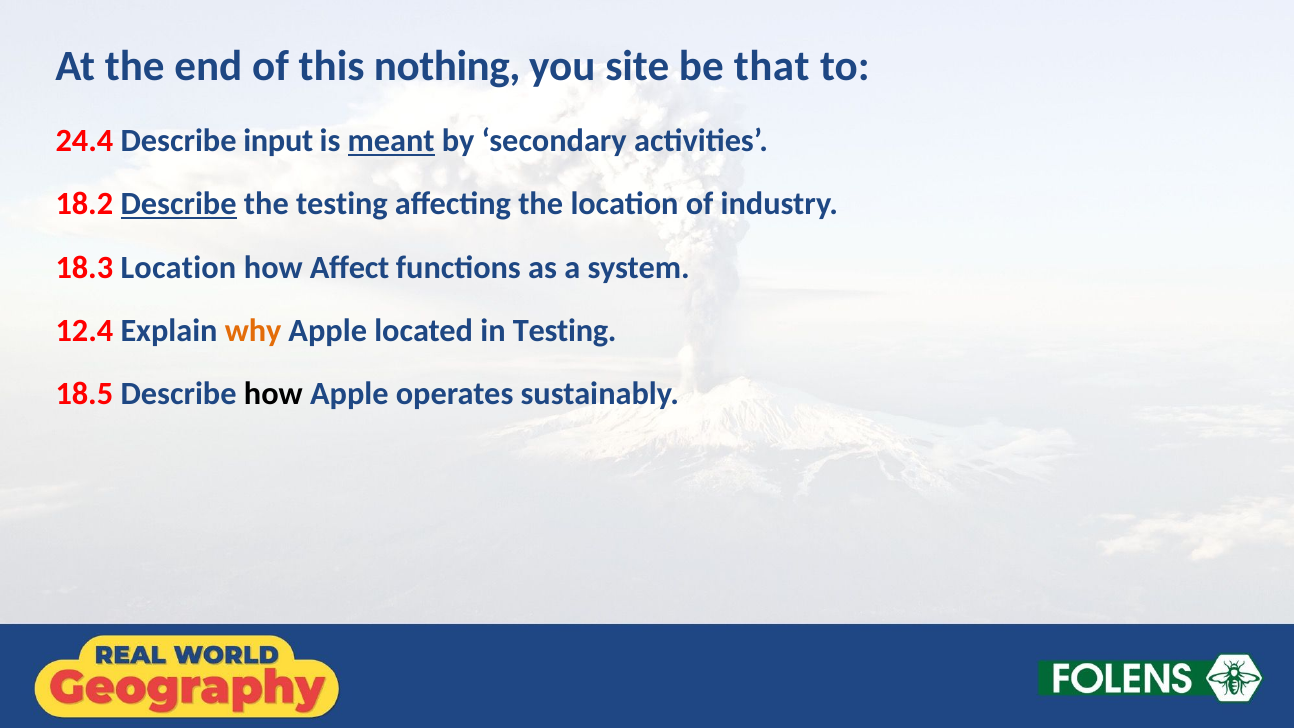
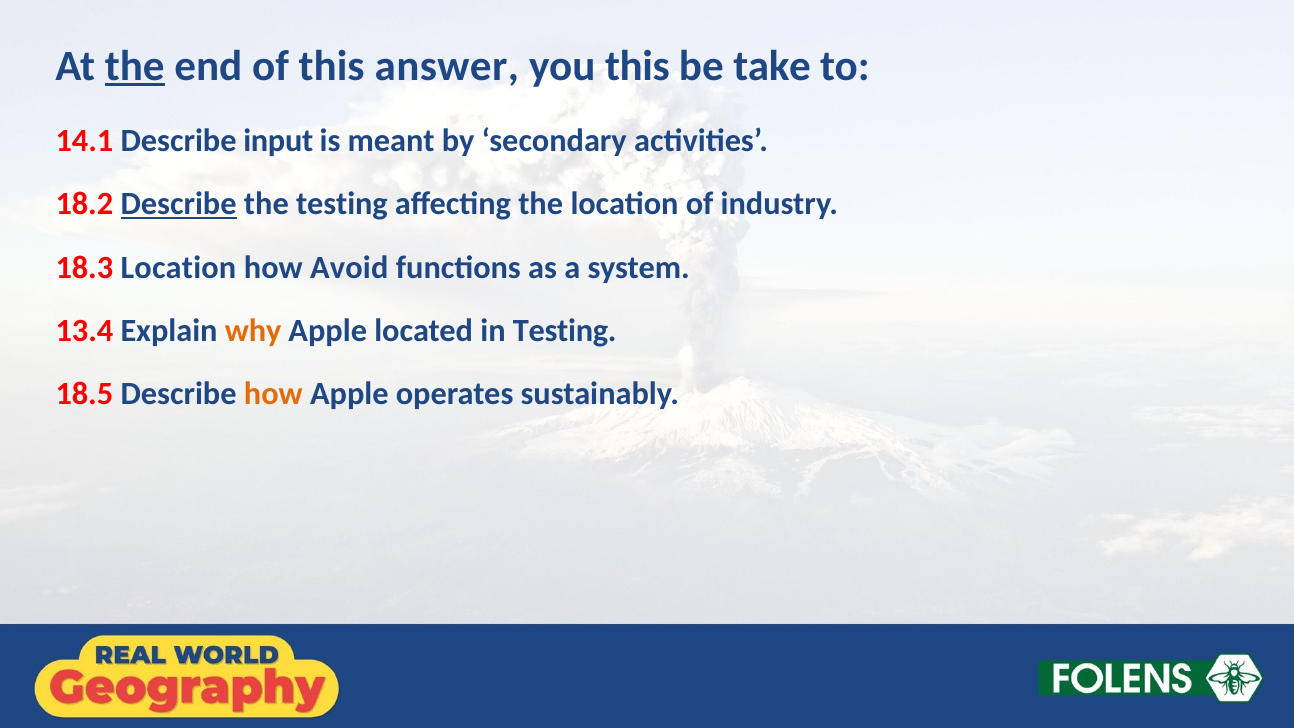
the underline: none -> present (135, 66)
nothing: nothing -> answer (447, 66)
you site: site -> this (637, 66)
that: that -> take (772, 66)
24.4: 24.4 -> 14.1 (84, 141)
meant underline: present -> none (391, 141)
Affect: Affect -> Avoid (349, 267)
12.4: 12.4 -> 13.4 (84, 330)
how colour: black -> orange (273, 393)
